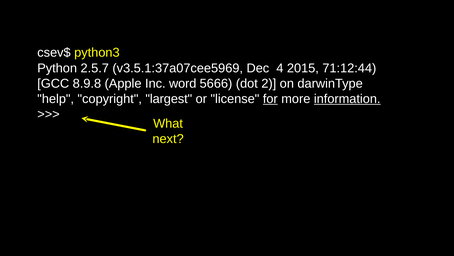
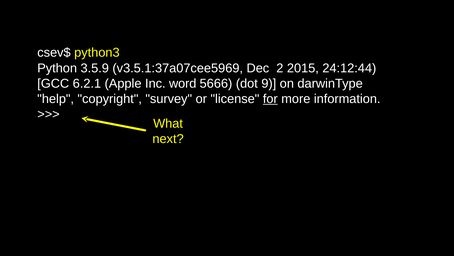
2.5.7: 2.5.7 -> 3.5.9 (95, 68)
4: 4 -> 2 (280, 68)
71:12:44: 71:12:44 -> 24:12:44 (349, 68)
8.9.8: 8.9.8 -> 6.2.1 (87, 83)
2: 2 -> 9 (269, 83)
largest: largest -> survey (169, 99)
information underline: present -> none (347, 99)
